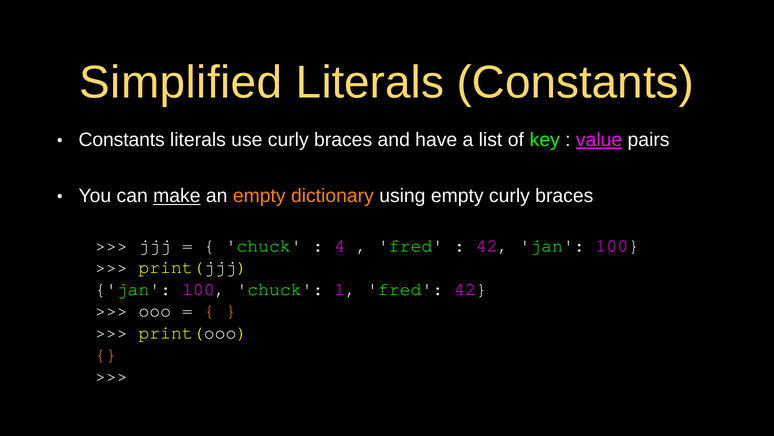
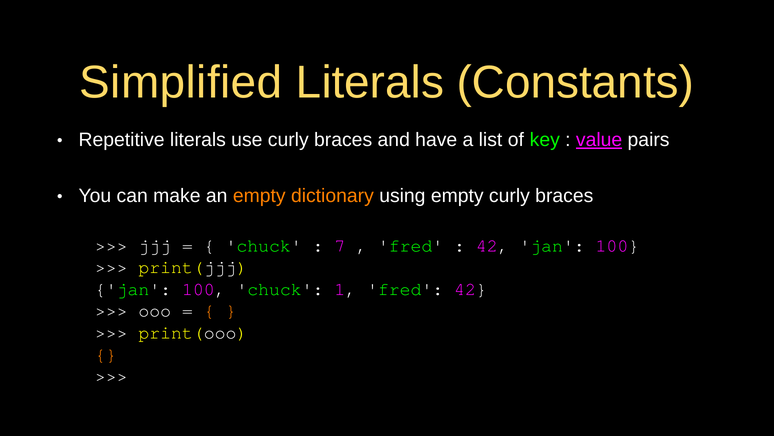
Constants: Constants -> Repetitive (122, 140)
make underline: present -> none (177, 196)
4: 4 -> 7 (340, 245)
